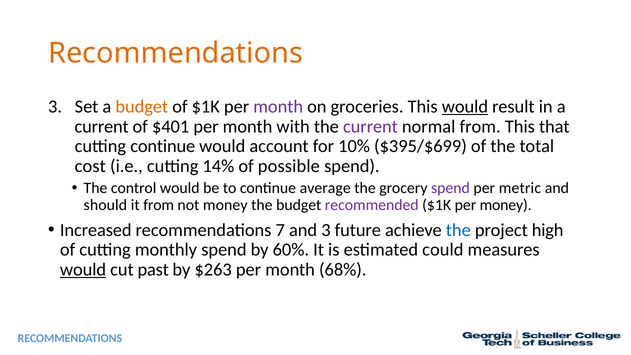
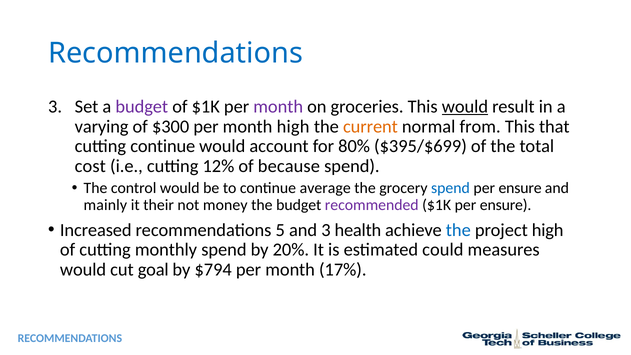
Recommendations colour: orange -> blue (176, 53)
budget colour: orange -> purple (142, 107)
current: current -> varying (102, 126)
$401: $401 -> $300 (171, 126)
month with: with -> high (293, 126)
current colour: purple -> orange (370, 126)
10%: 10% -> 80% (354, 146)
14%: 14% -> 12% (218, 166)
possible: possible -> because (289, 166)
spend colour: purple -> blue (450, 188)
metric: metric -> ensure (520, 188)
should: should -> mainly (105, 205)
it from: from -> their (159, 205)
$1K per money: money -> ensure (506, 205)
7: 7 -> 5 (280, 230)
future: future -> health (358, 230)
60%: 60% -> 20% (291, 250)
would underline: present -> none (83, 270)
past: past -> goal (153, 270)
$263: $263 -> $794 (213, 270)
68%: 68% -> 17% (343, 270)
